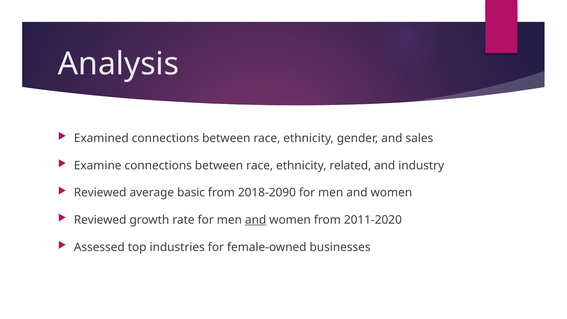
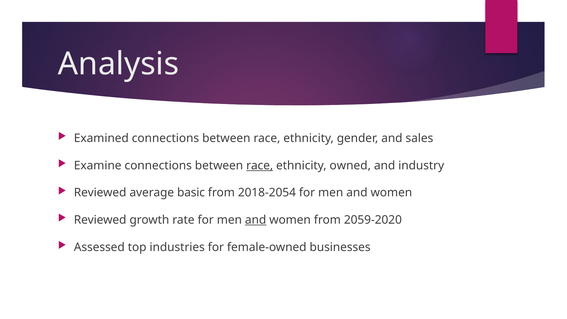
race underline: none -> present (260, 165)
related: related -> owned (350, 165)
2018-2090: 2018-2090 -> 2018-2054 (267, 193)
2011-2020: 2011-2020 -> 2059-2020 (373, 220)
